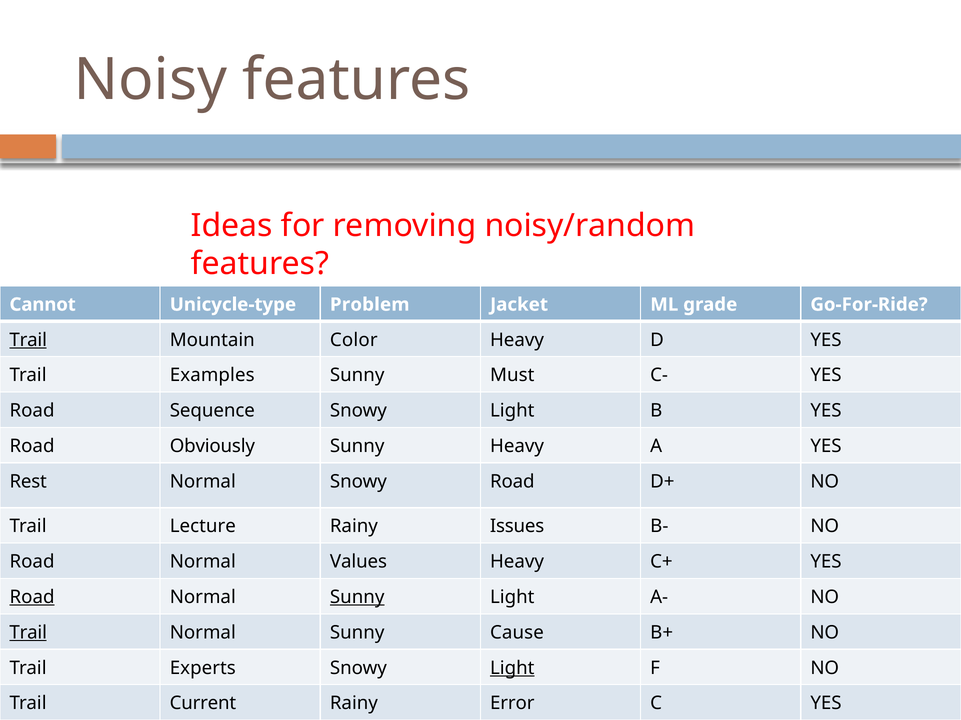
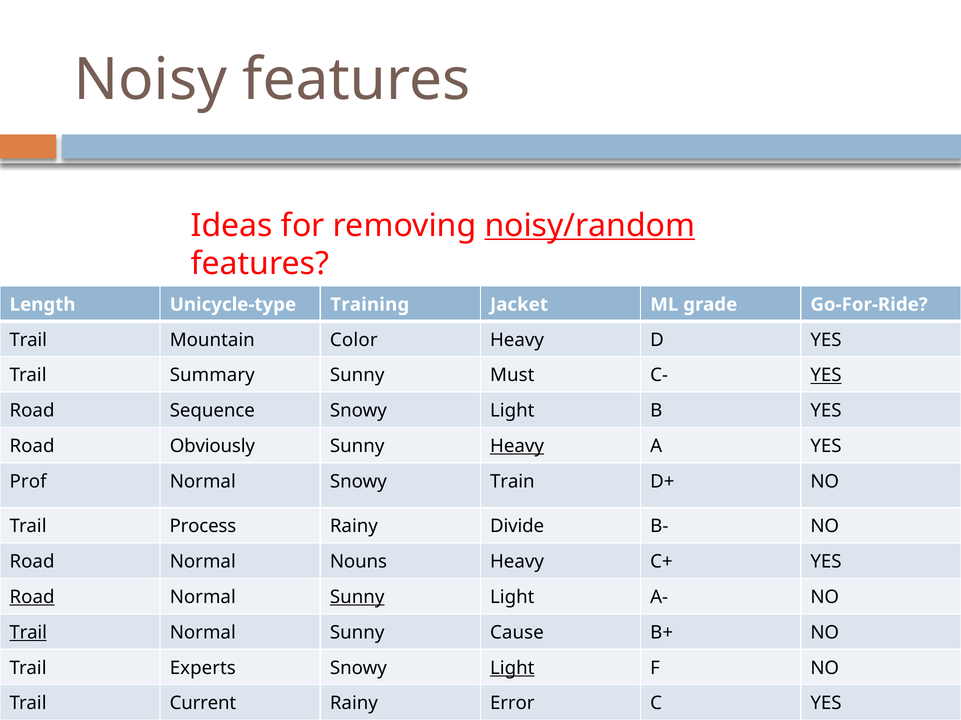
noisy/random underline: none -> present (590, 226)
Cannot: Cannot -> Length (43, 305)
Problem: Problem -> Training (370, 305)
Trail underline: present -> none (28, 340)
Examples: Examples -> Summary (212, 376)
YES underline: none -> present (826, 376)
Heavy underline: none -> present (517, 447)
Rest: Rest -> Prof (28, 482)
Snowy Road: Road -> Train (512, 482)
Lecture: Lecture -> Process (203, 527)
Issues: Issues -> Divide (517, 527)
Values: Values -> Nouns (358, 562)
